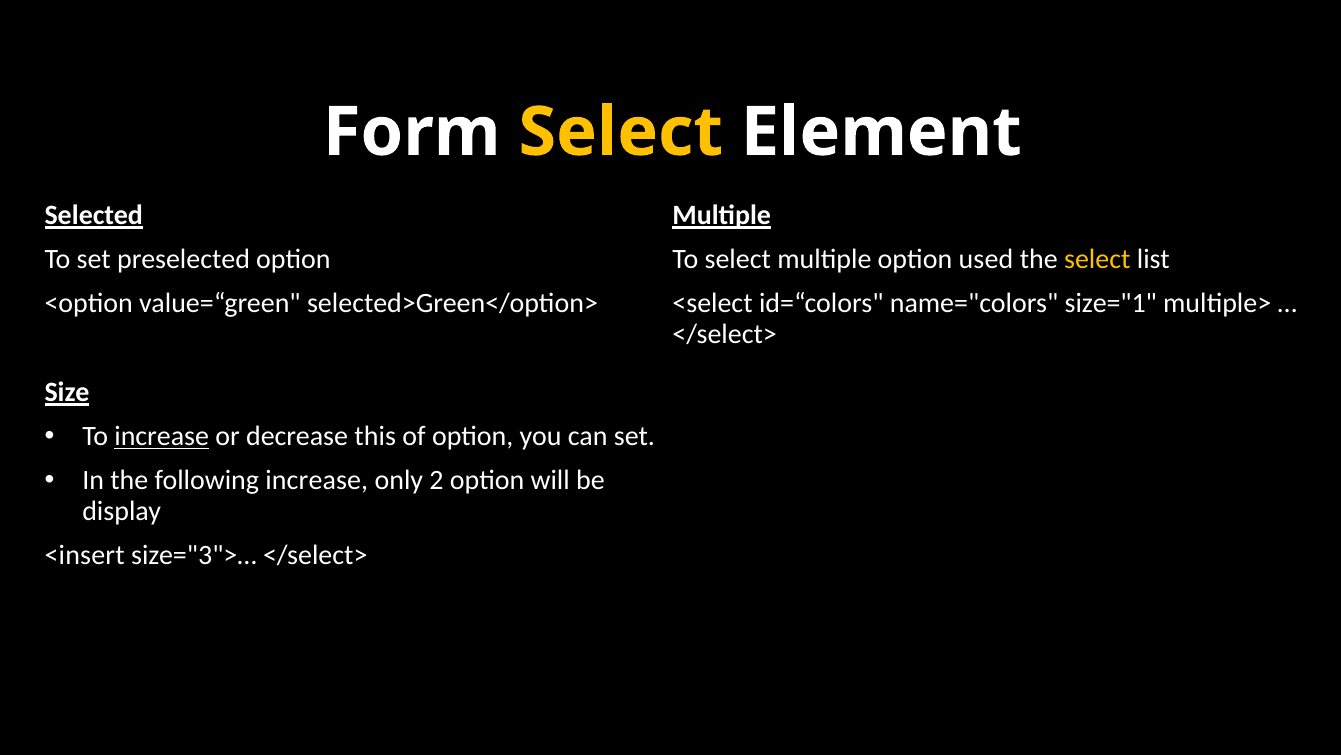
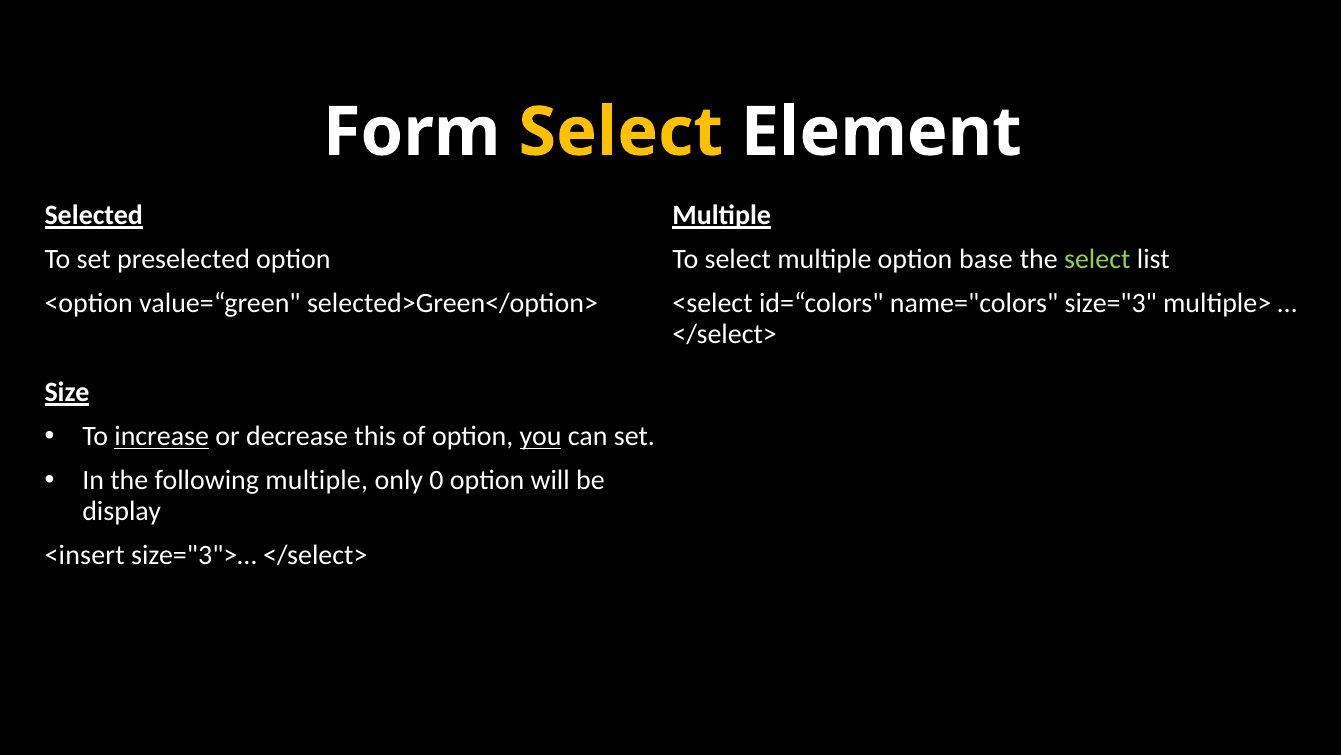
used: used -> base (986, 259)
select colour: yellow -> light green (1097, 259)
size="1: size="1 -> size="3 (1111, 303)
you underline: none -> present (541, 436)
following increase: increase -> multiple (317, 480)
2: 2 -> 0 (436, 480)
